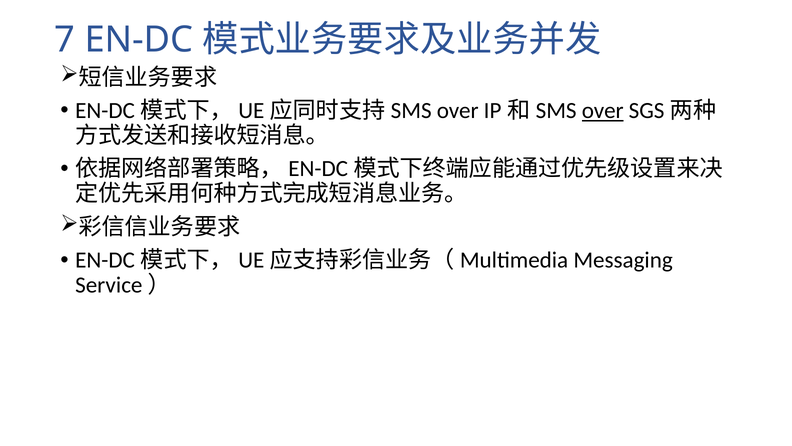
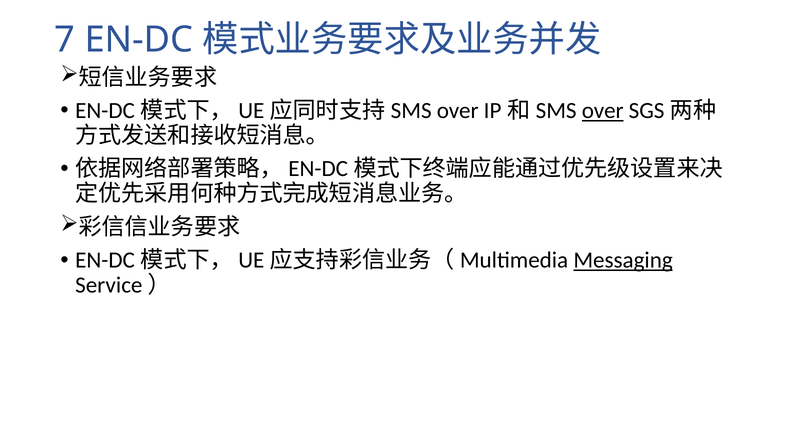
Messaging underline: none -> present (623, 260)
